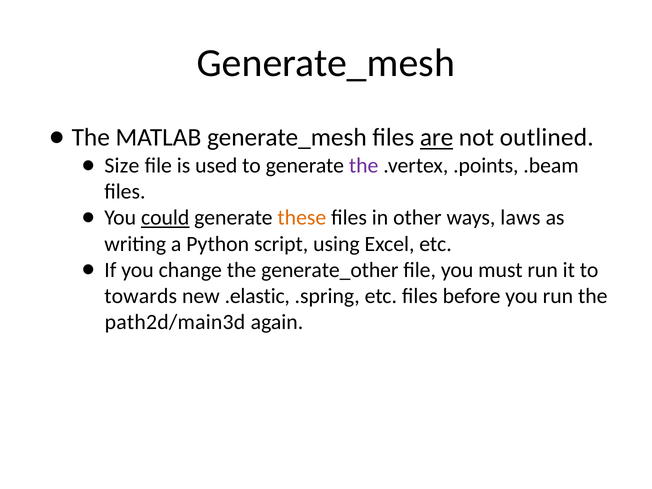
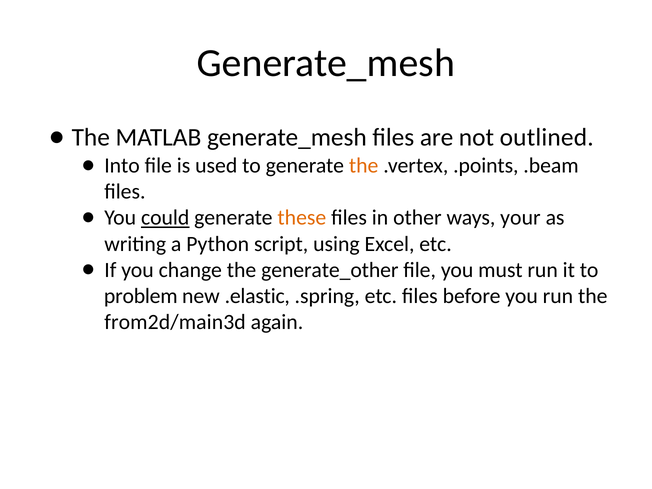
are underline: present -> none (437, 138)
Size: Size -> Into (122, 166)
the colour: purple -> orange (364, 166)
laws: laws -> your (520, 218)
towards: towards -> problem (141, 296)
path2d/main3d: path2d/main3d -> from2d/main3d (175, 322)
